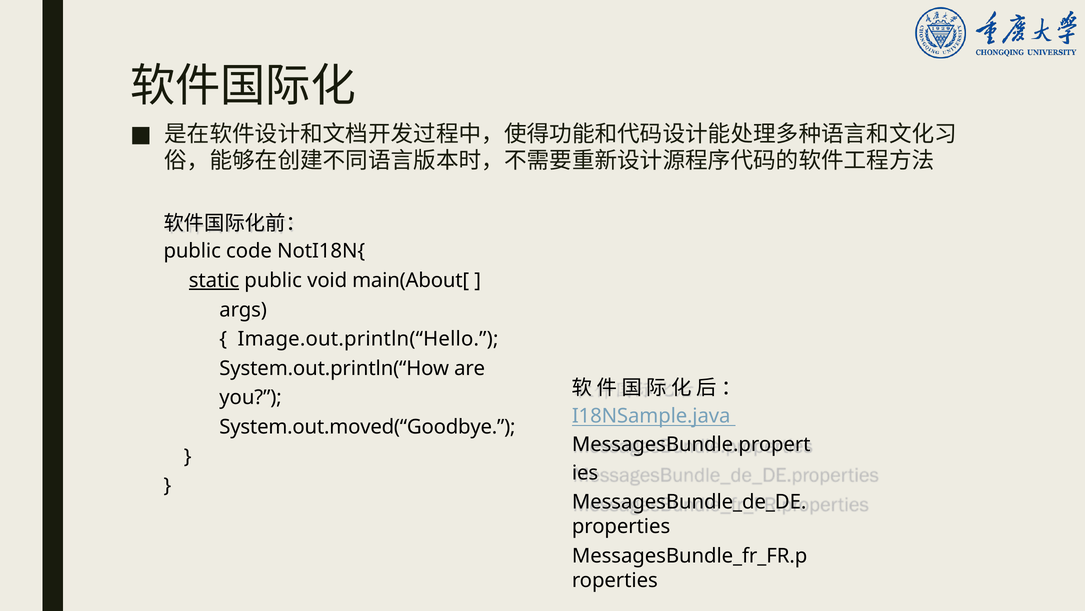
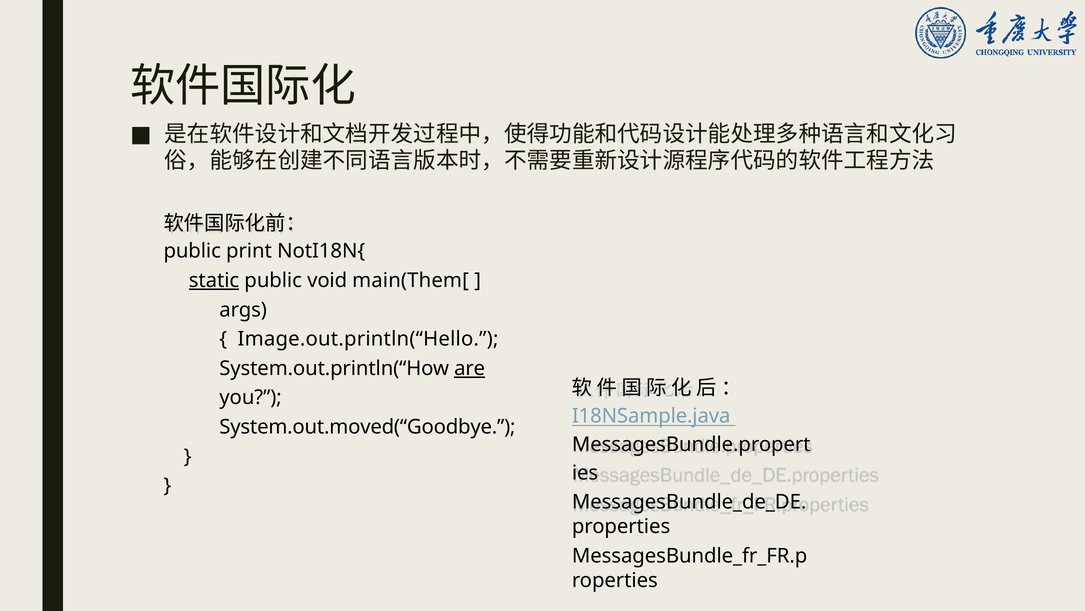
code: code -> print (249, 251)
main(About[: main(About[ -> main(Them[ (410, 280)
are underline: none -> present (470, 368)
